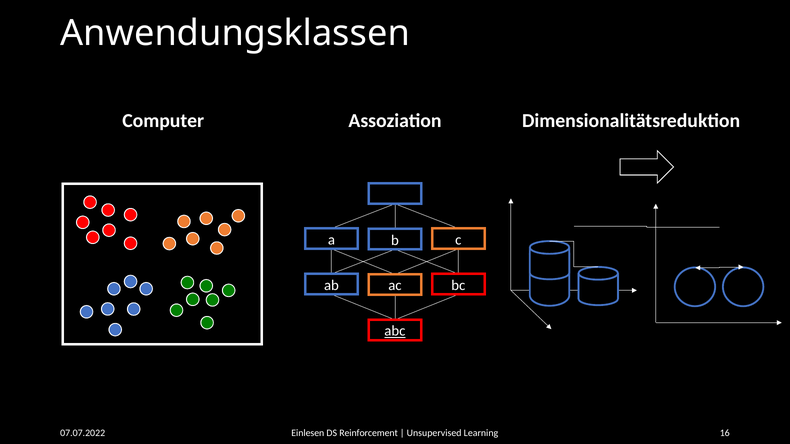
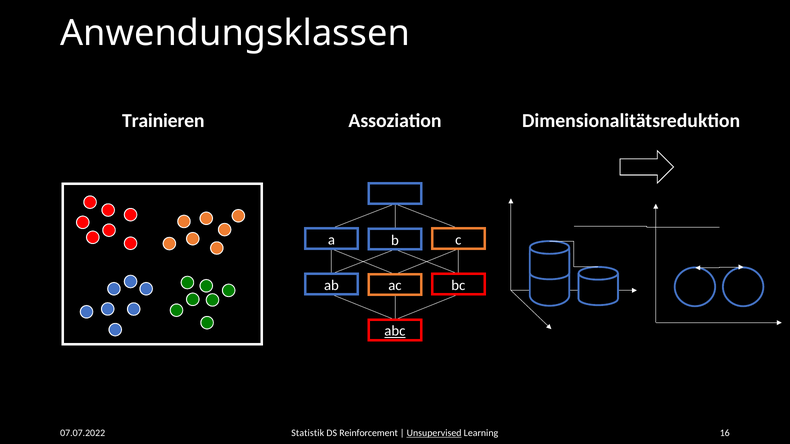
Computer: Computer -> Trainieren (163, 121)
Einlesen: Einlesen -> Statistik (308, 433)
Unsupervised underline: none -> present (434, 433)
